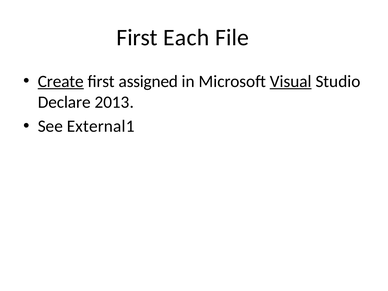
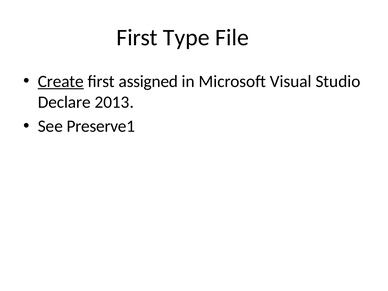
Each: Each -> Type (186, 38)
Visual underline: present -> none (291, 81)
External1: External1 -> Preserve1 (101, 126)
